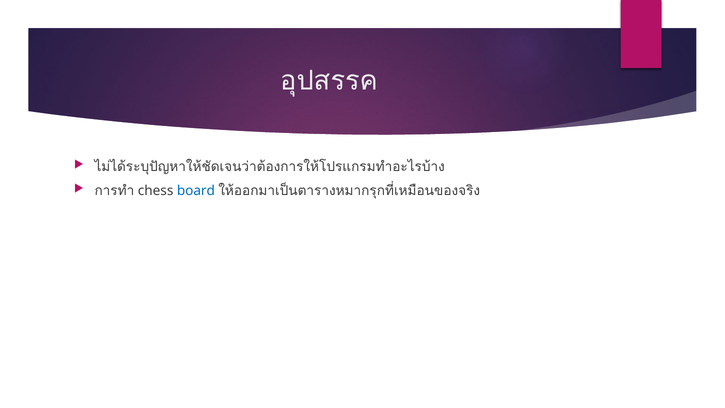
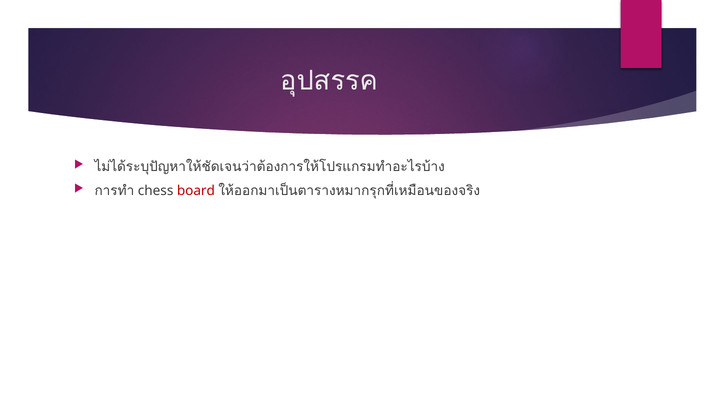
board colour: blue -> red (196, 191)
